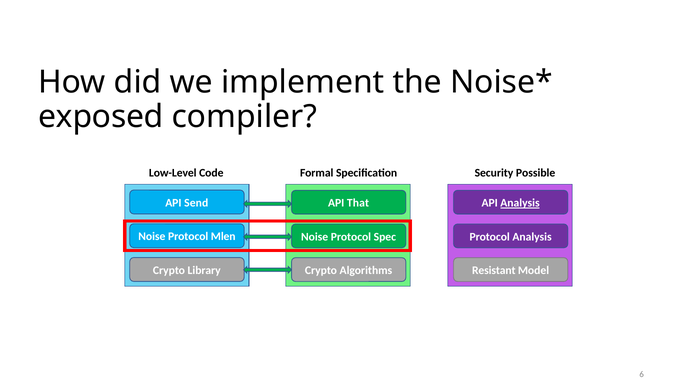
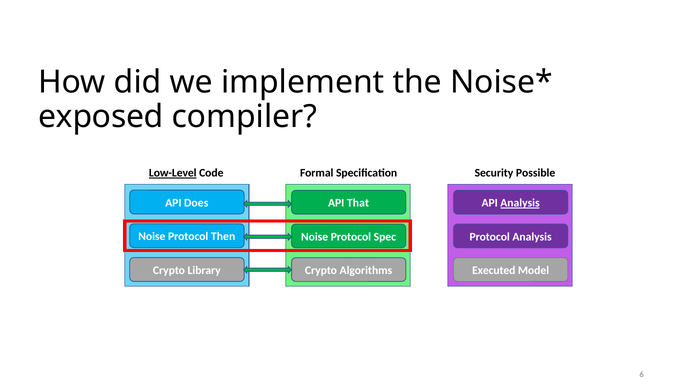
Low-Level underline: none -> present (173, 173)
Send: Send -> Does (196, 203)
Mlen: Mlen -> Then (223, 237)
Resistant: Resistant -> Executed (494, 270)
